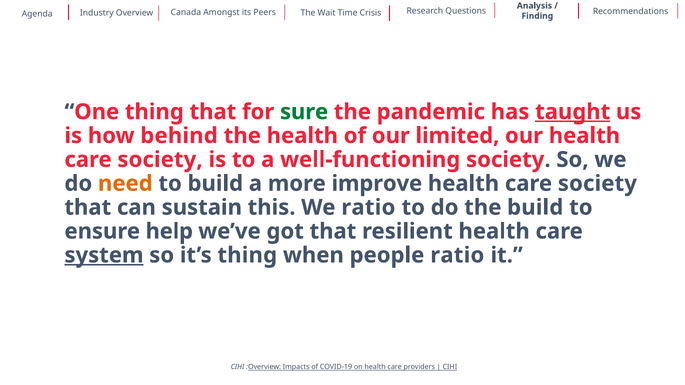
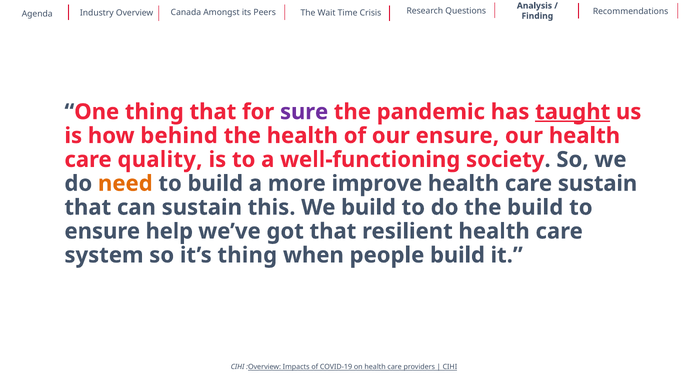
sure colour: green -> purple (304, 112)
our limited: limited -> ensure (457, 136)
society: society -> quality (160, 160)
society: society -> sustain (598, 184)
We ratio: ratio -> build (369, 208)
system underline: present -> none (104, 255)
people ratio: ratio -> build (457, 255)
